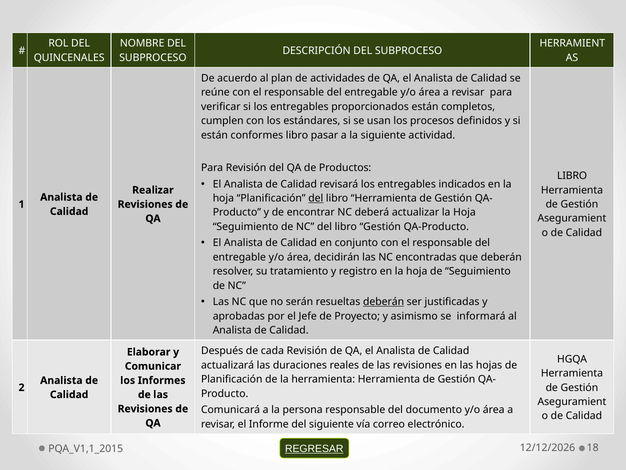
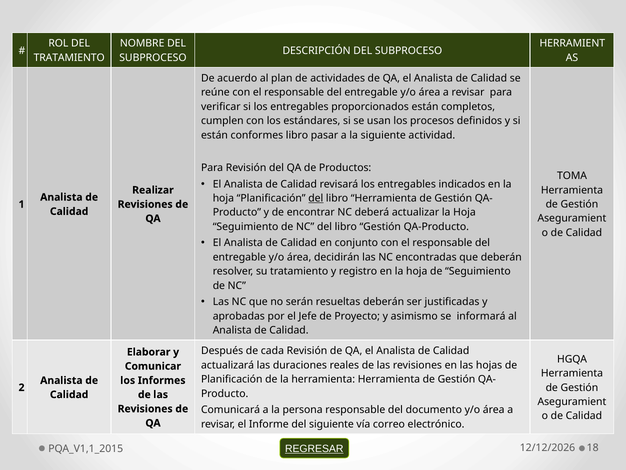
QUINCENALES: QUINCENALES -> TRATAMIENTO (69, 58)
LIBRO: LIBRO -> TOMA (572, 176)
deberán underline: present -> none (384, 302)
